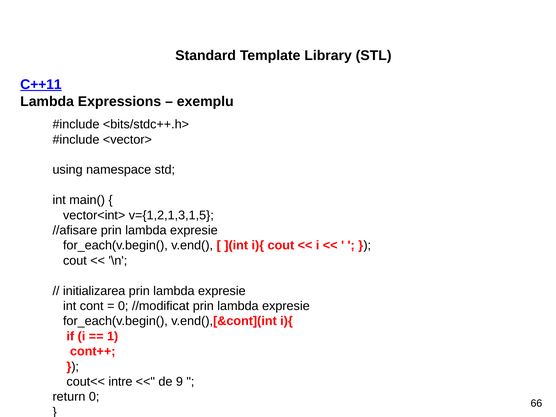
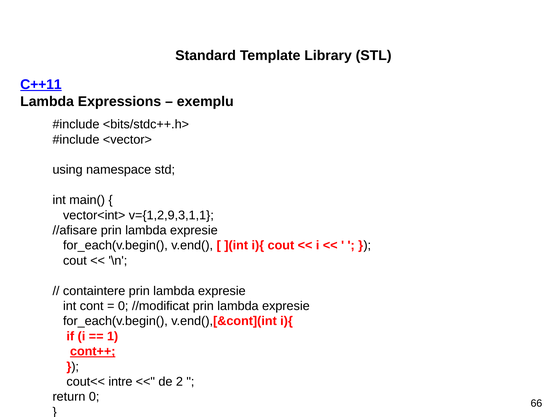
v={1,2,1,3,1,5: v={1,2,1,3,1,5 -> v={1,2,9,3,1,1 (171, 215)
initializarea: initializarea -> containtere (94, 291)
cont++ underline: none -> present (93, 351)
9: 9 -> 2 (179, 382)
